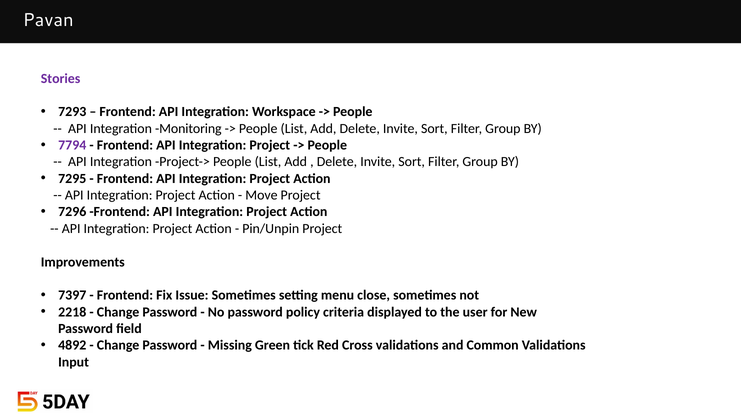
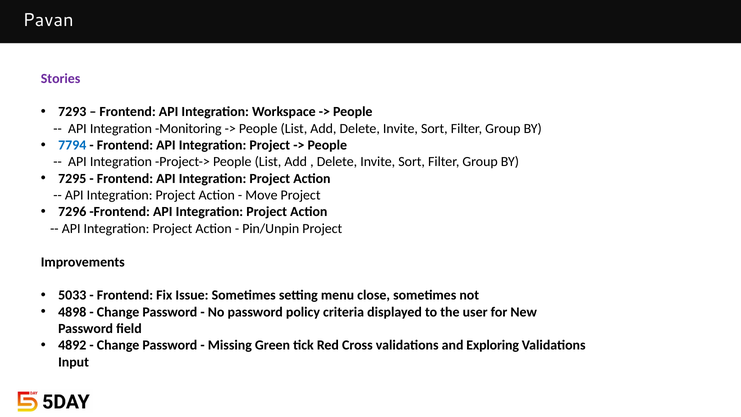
7794 colour: purple -> blue (72, 145)
7397: 7397 -> 5033 (72, 295)
2218: 2218 -> 4898 (72, 312)
Common: Common -> Exploring (493, 345)
